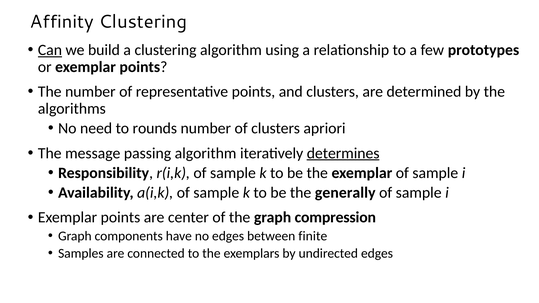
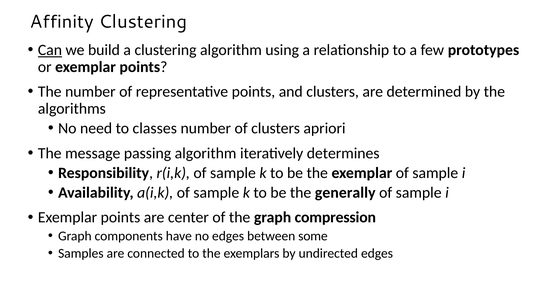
rounds: rounds -> classes (155, 128)
determines underline: present -> none (343, 153)
finite: finite -> some (313, 236)
